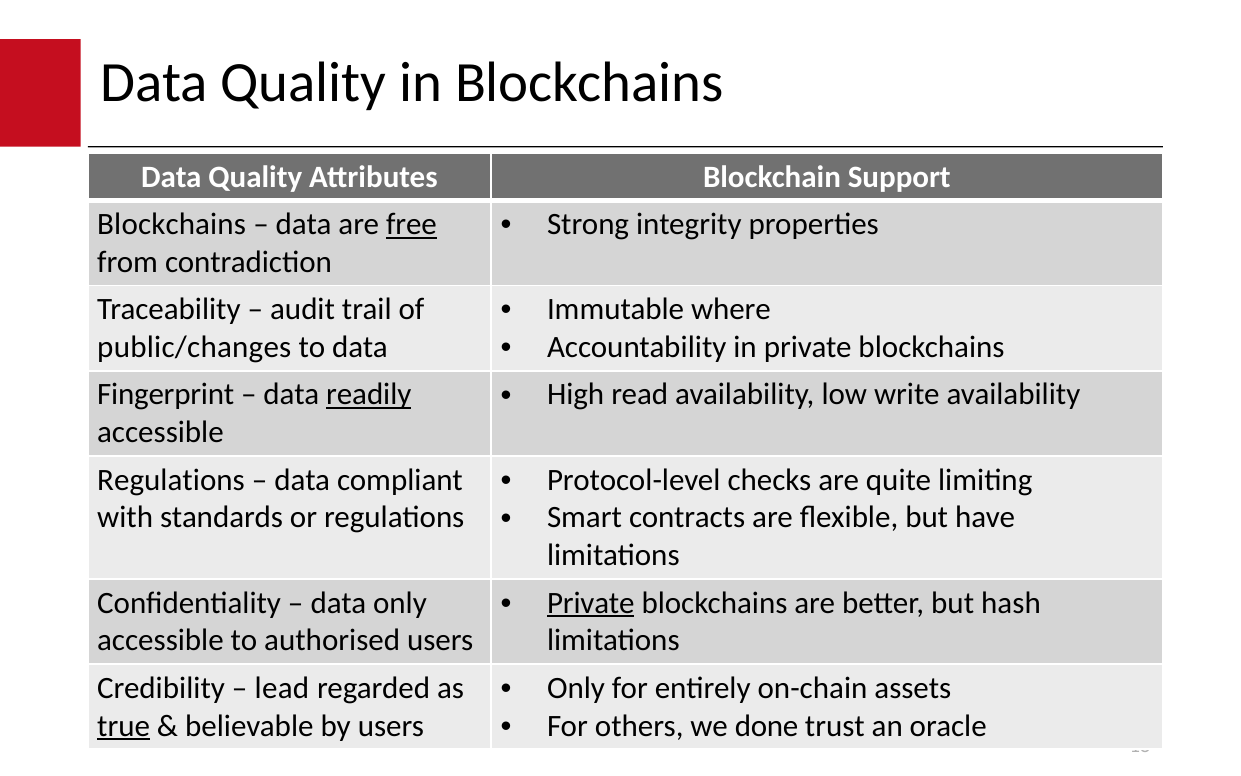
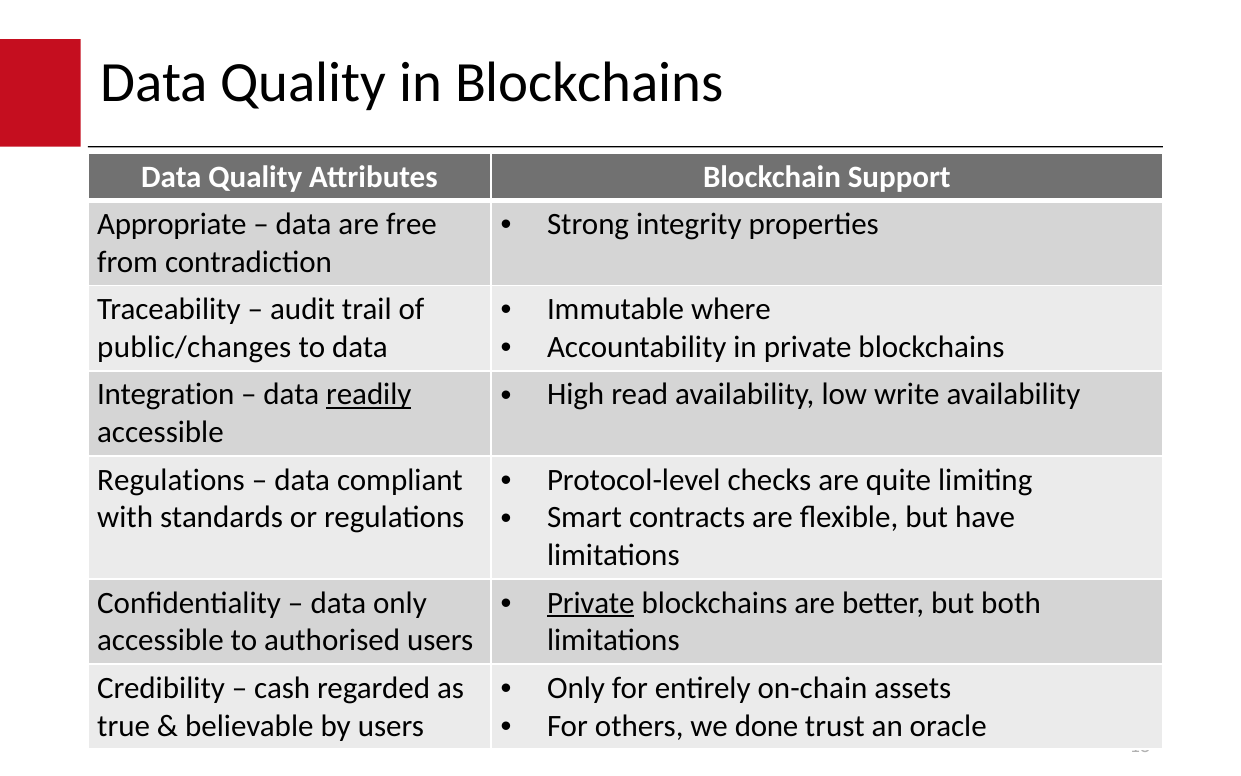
Blockchains: Blockchains -> Appropriate (172, 224)
free underline: present -> none (411, 224)
Fingerprint: Fingerprint -> Integration (166, 395)
hash: hash -> both (1011, 603)
lead: lead -> cash (282, 688)
true underline: present -> none (124, 725)
